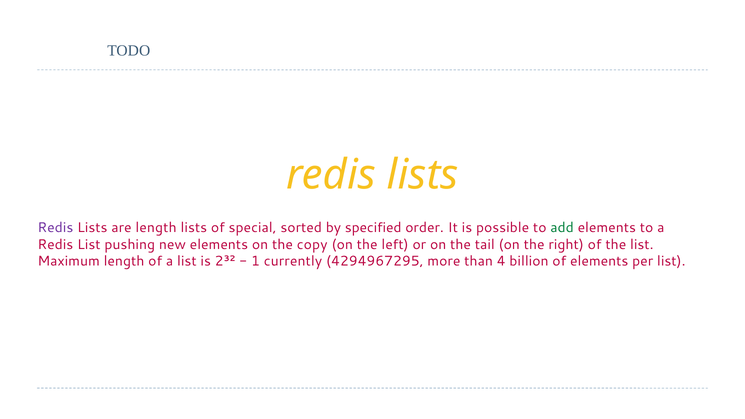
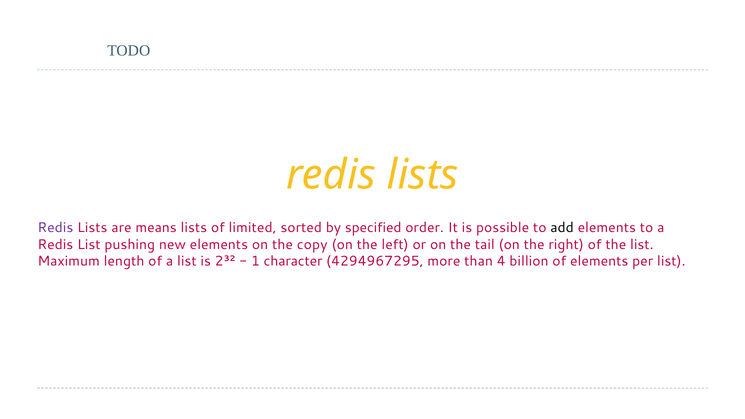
are length: length -> means (156, 228)
special: special -> limited (253, 228)
add colour: green -> black (562, 228)
currently: currently -> character (293, 261)
